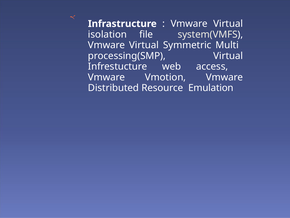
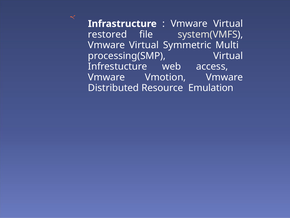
isolation: isolation -> restored (107, 34)
